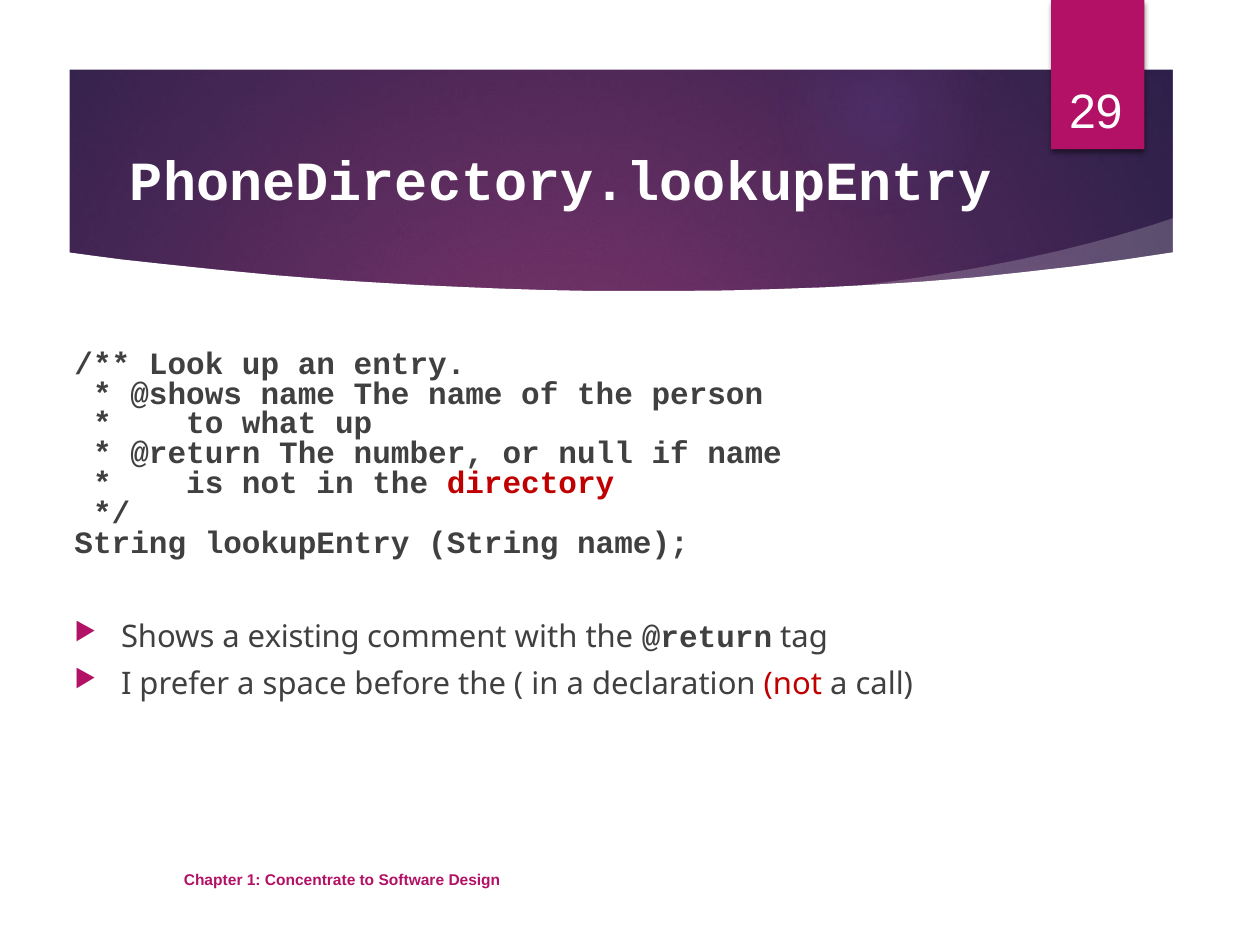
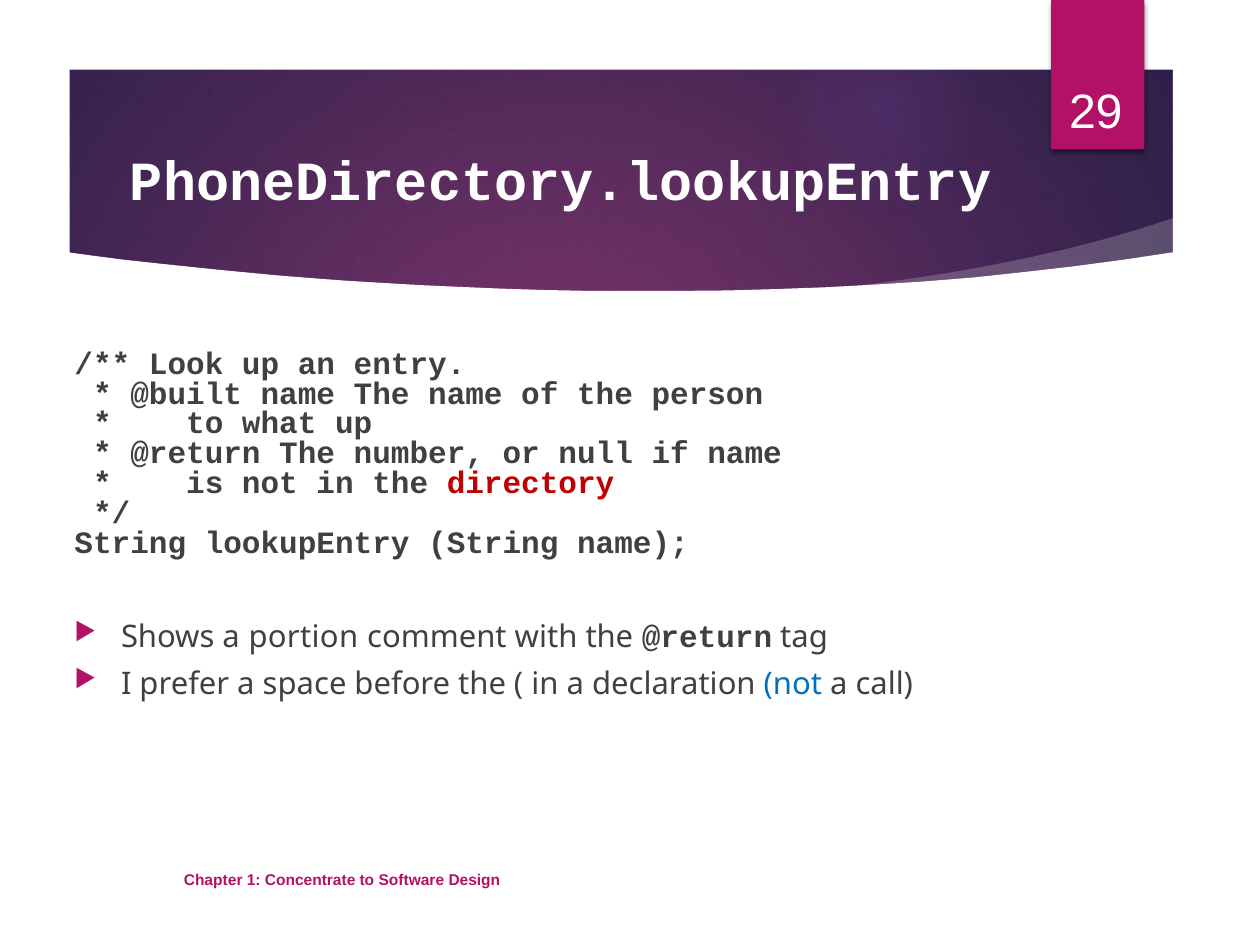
@shows: @shows -> @built (186, 394)
existing: existing -> portion (303, 637)
not colour: red -> blue (793, 684)
